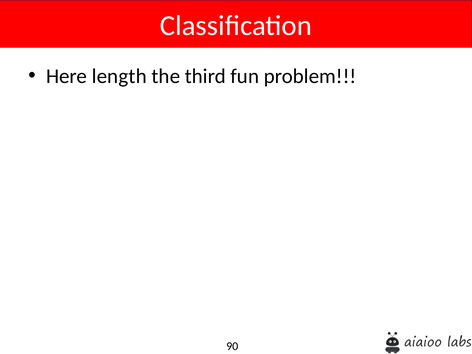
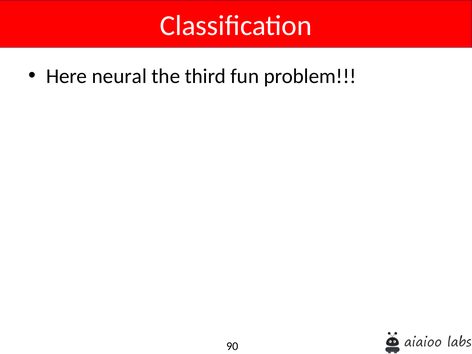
length: length -> neural (119, 76)
